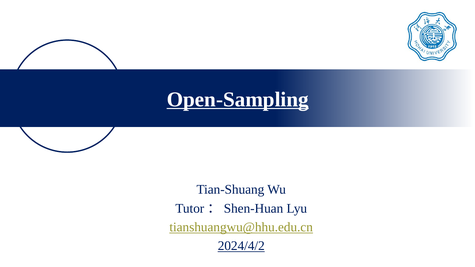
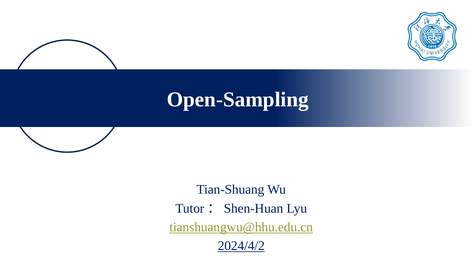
Open-Sampling underline: present -> none (238, 100)
